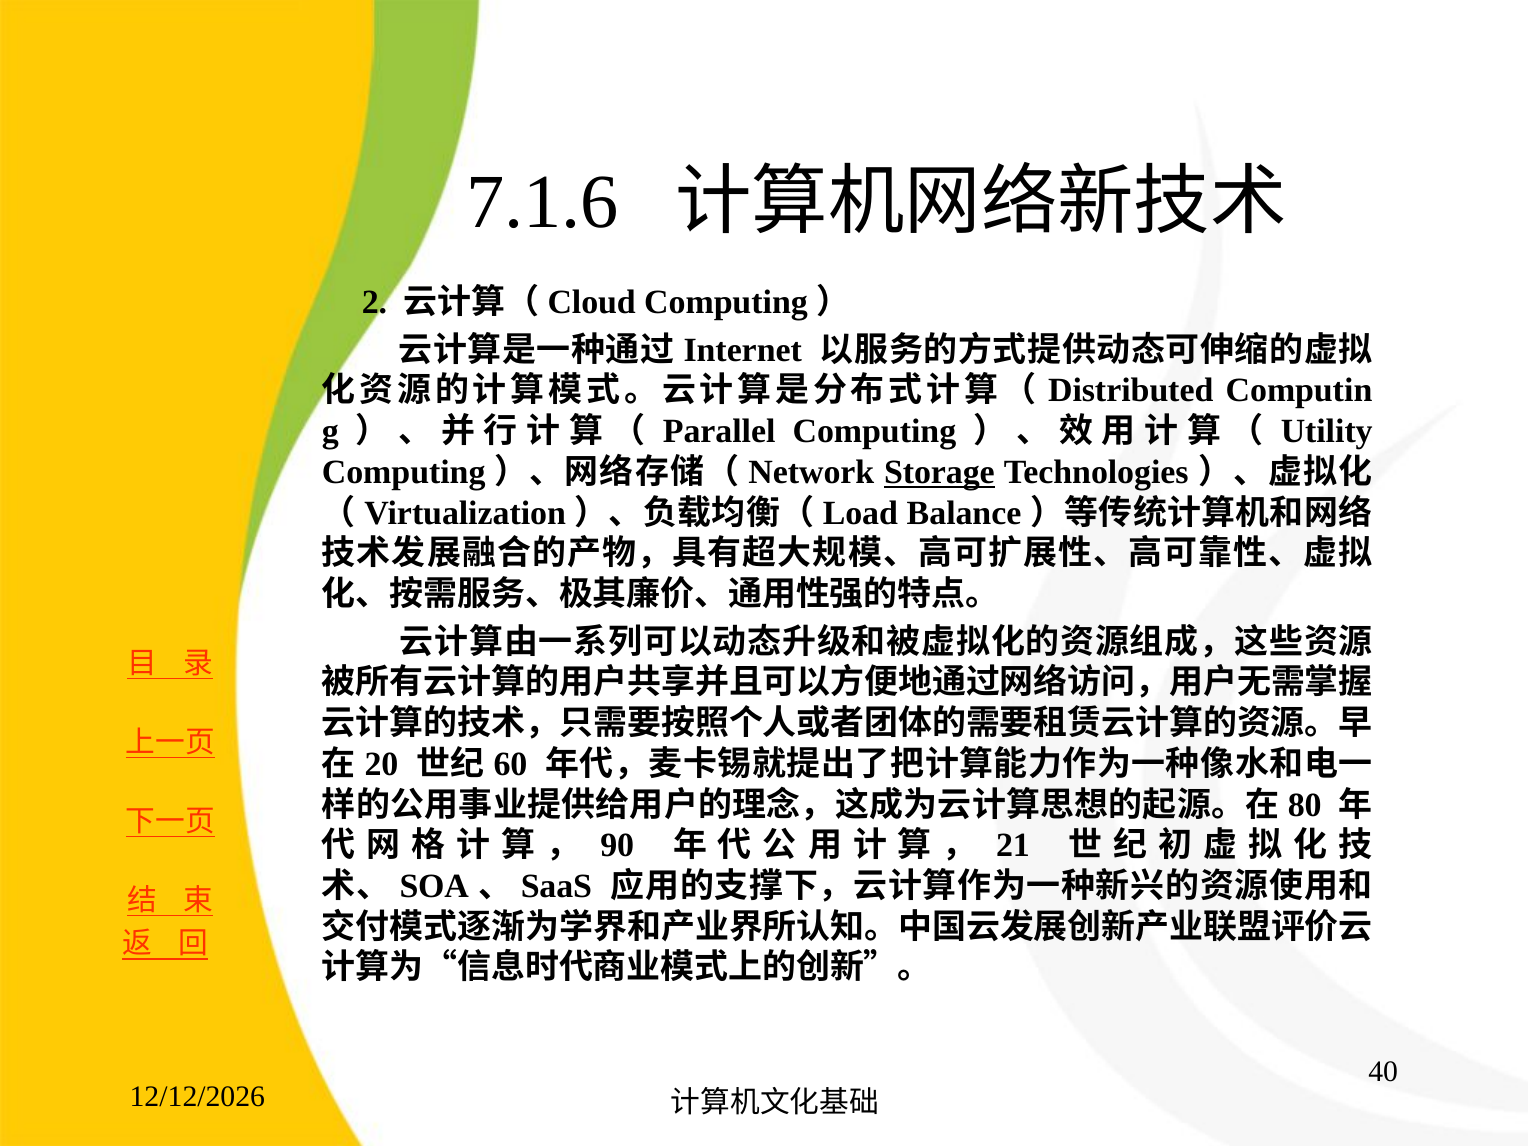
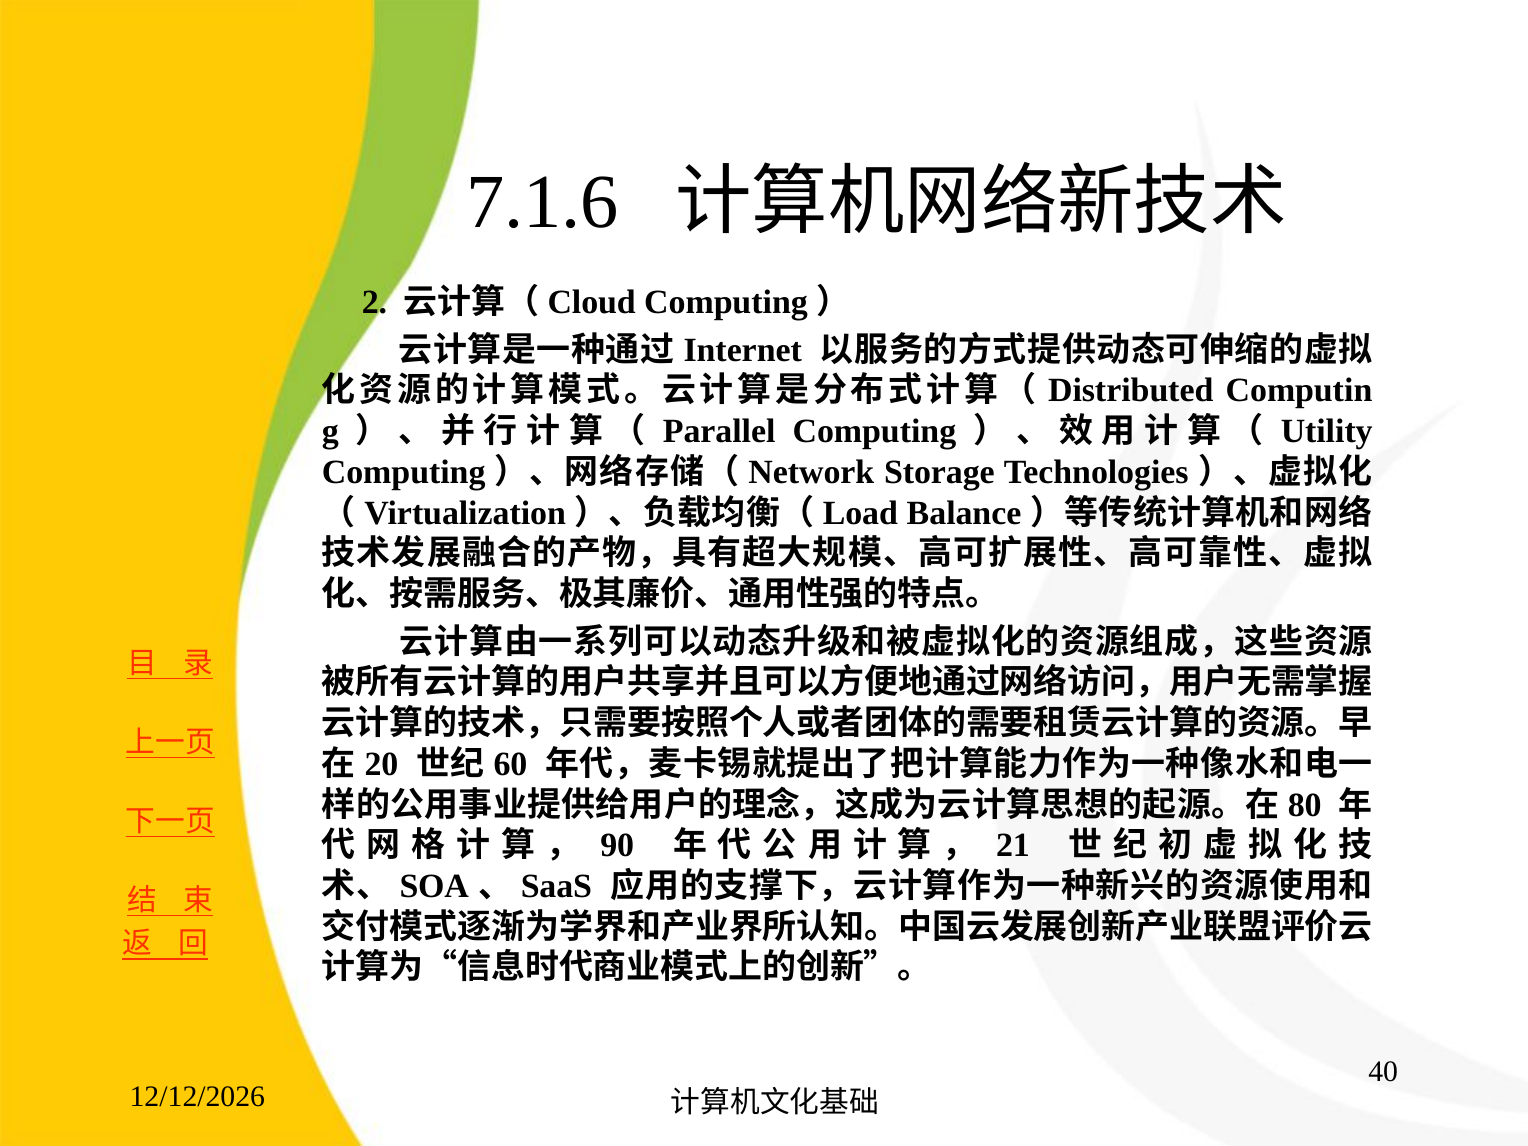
Storage underline: present -> none (939, 472)
